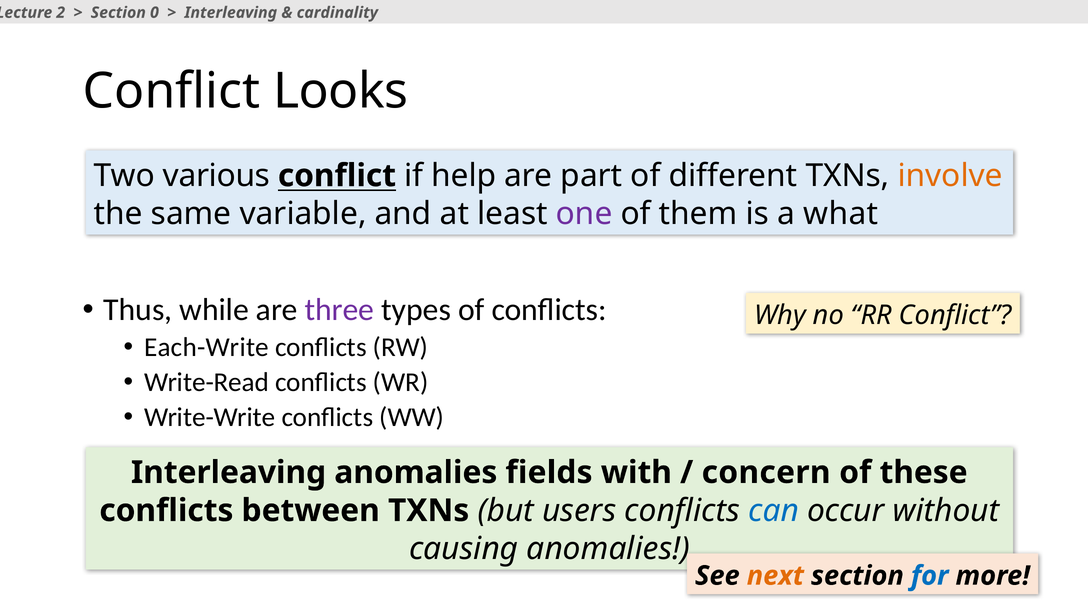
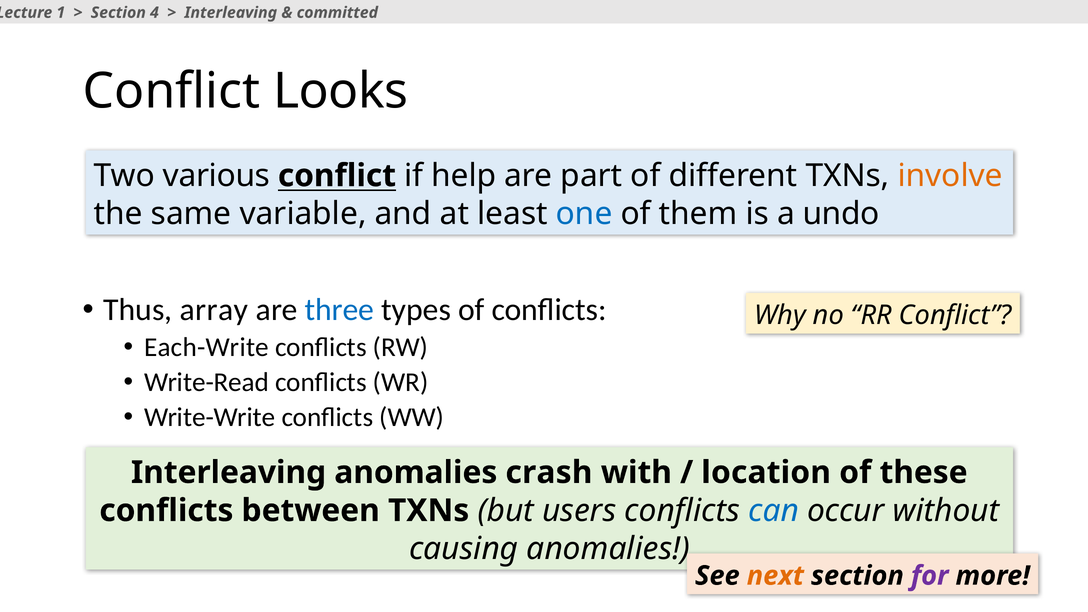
2: 2 -> 1 (61, 13)
0: 0 -> 4 (154, 13)
cardinality: cardinality -> committed (337, 13)
one colour: purple -> blue (584, 214)
what: what -> undo (841, 214)
while: while -> array (214, 310)
three colour: purple -> blue (339, 310)
fields: fields -> crash (549, 472)
concern: concern -> location (766, 472)
for colour: blue -> purple (930, 576)
